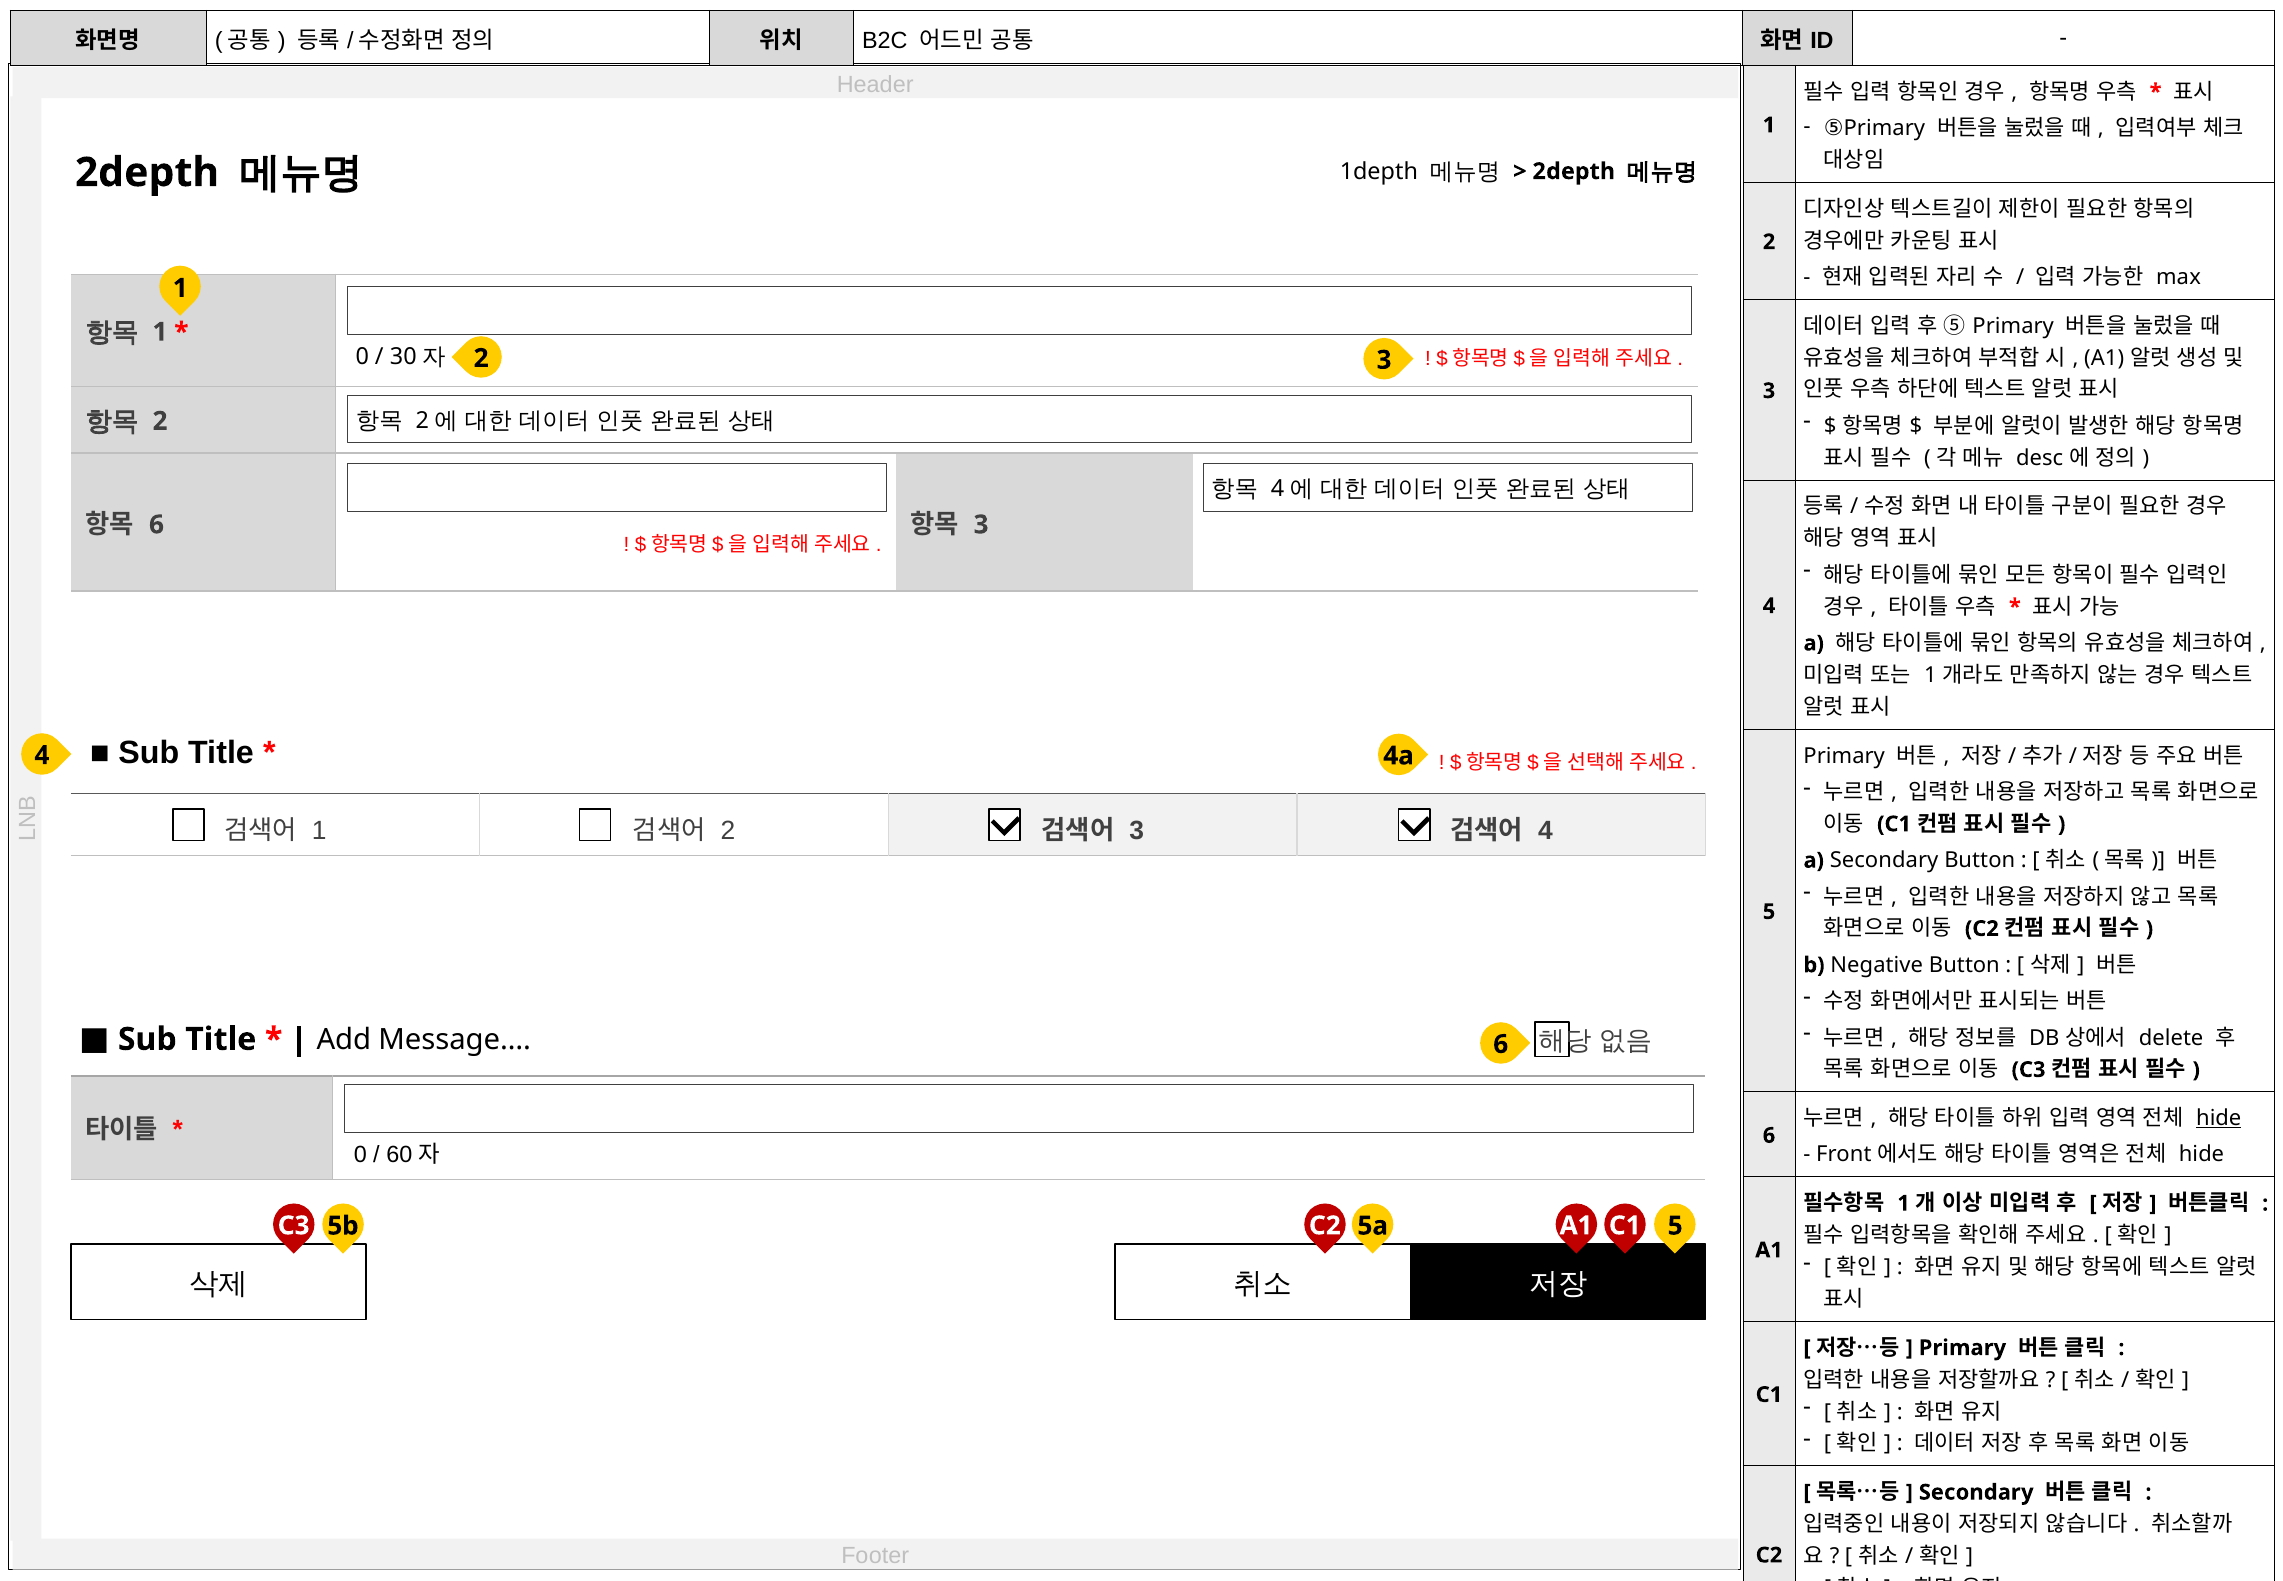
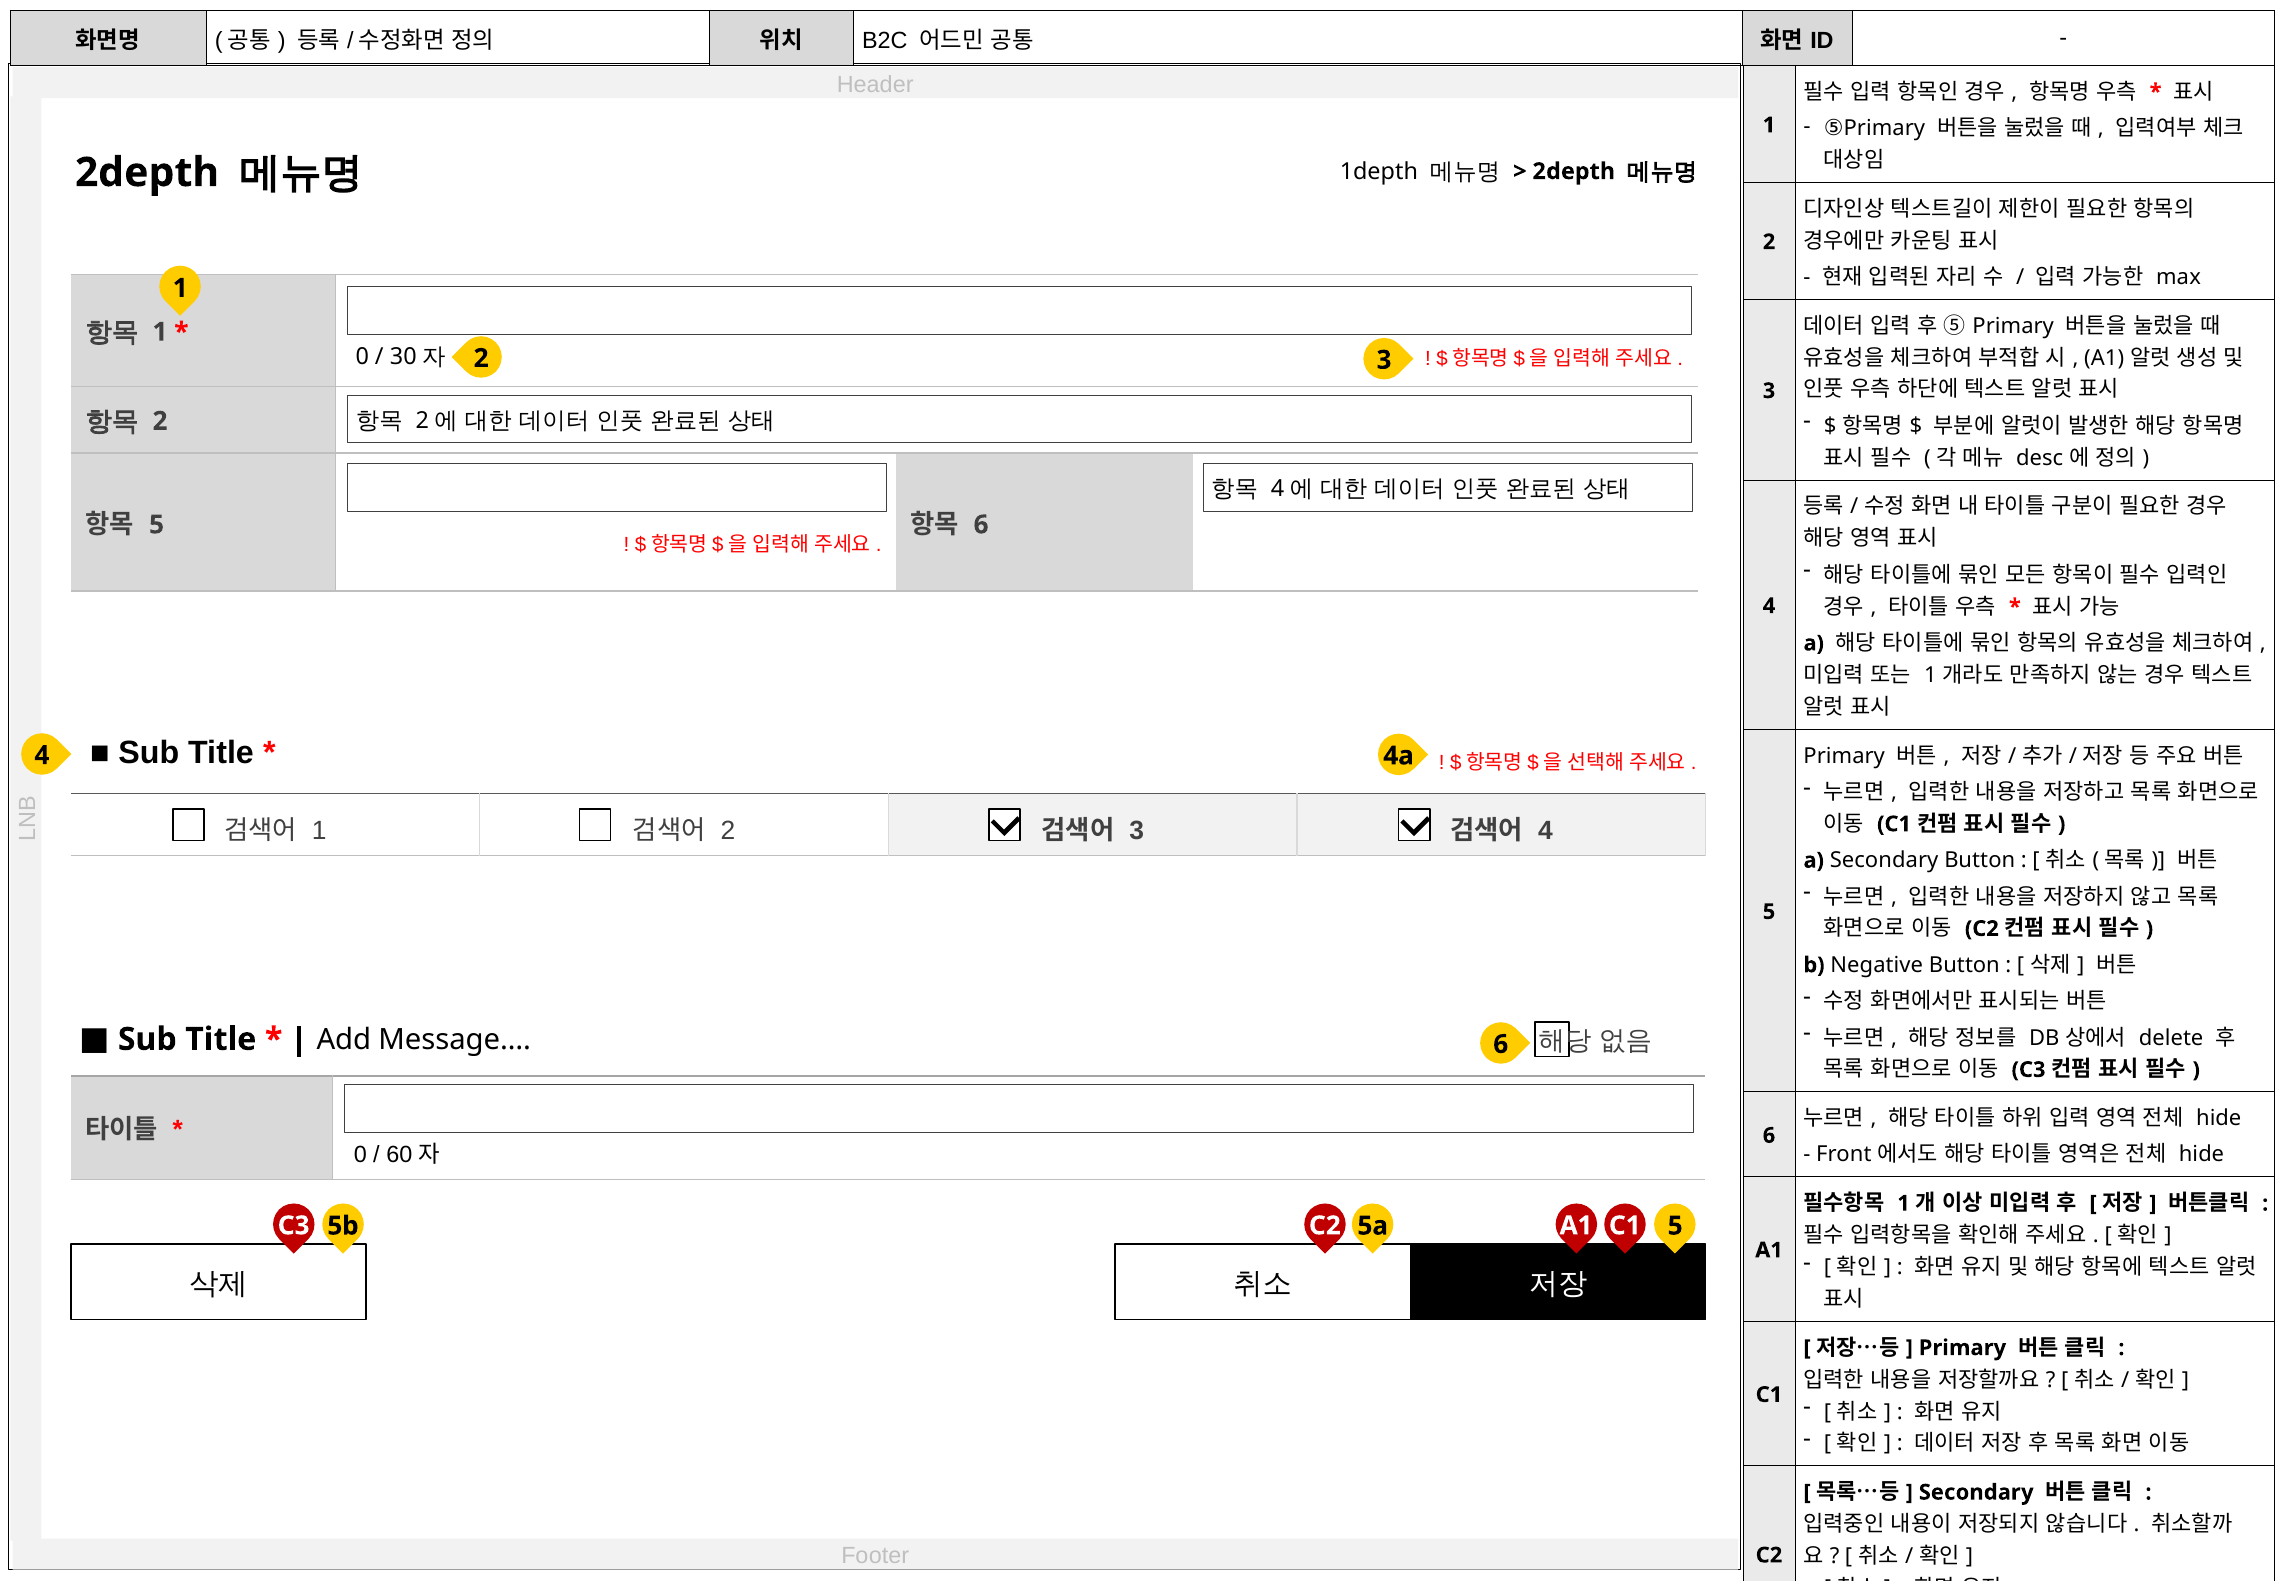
6: 6 -> 5 (157, 525)
3: 3 -> 6 (981, 525)
hide underline: present -> none (2219, 1118)
